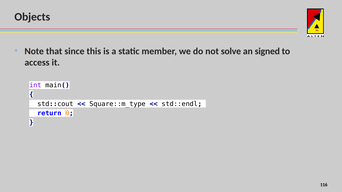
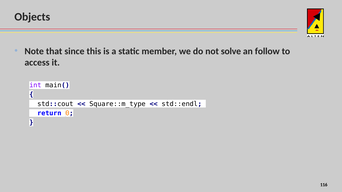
signed: signed -> follow (267, 51)
